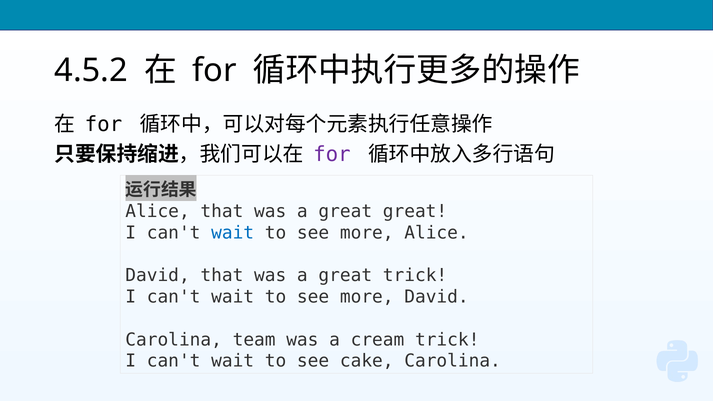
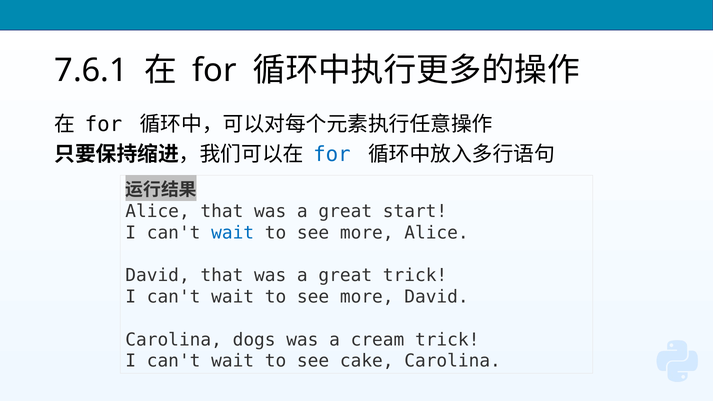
4.5.2: 4.5.2 -> 7.6.1 (91, 71)
for colour: purple -> blue (332, 154)
great great: great -> start (415, 211)
team: team -> dogs (254, 340)
